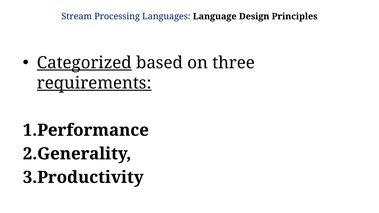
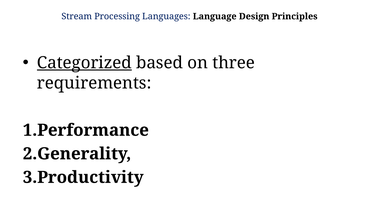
requirements underline: present -> none (94, 83)
